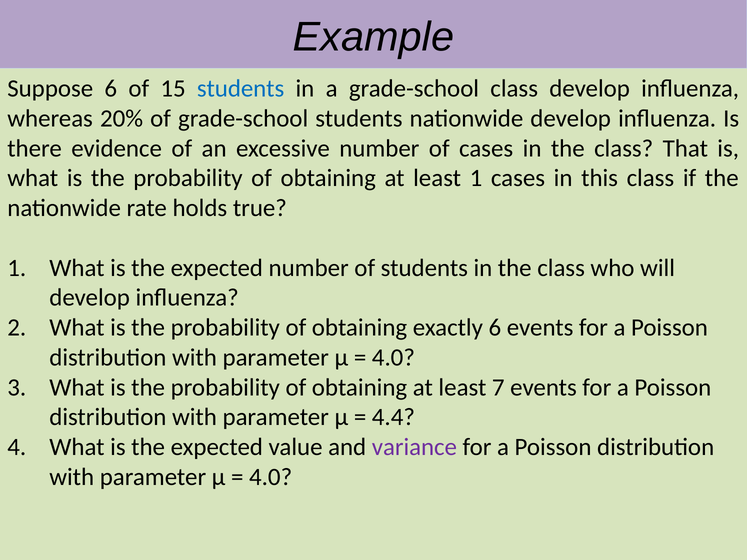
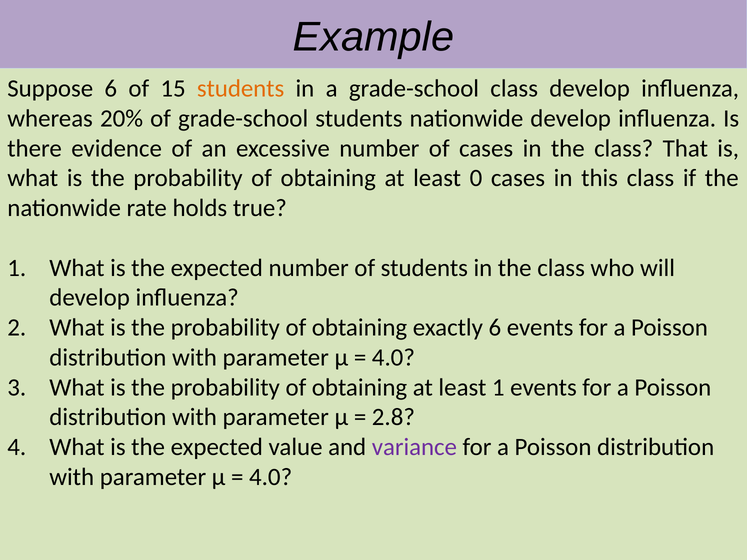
students colour: blue -> orange (241, 89)
least 1: 1 -> 0 (476, 178)
least 7: 7 -> 1 (498, 387)
4.4: 4.4 -> 2.8 (393, 417)
